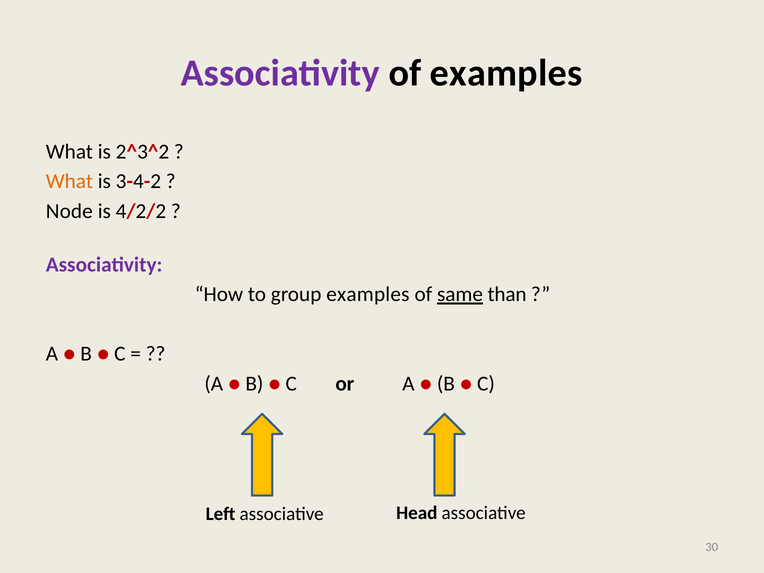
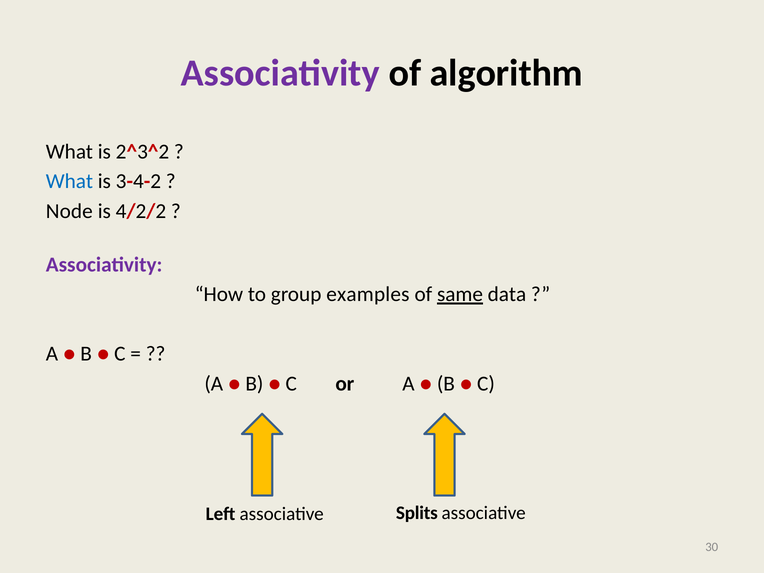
of examples: examples -> algorithm (506, 73)
What colour: orange -> blue (69, 181)
than: than -> data (507, 294)
Head: Head -> Splits (417, 513)
